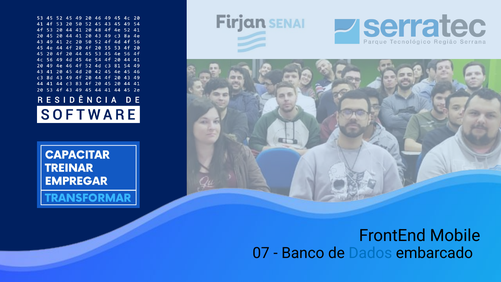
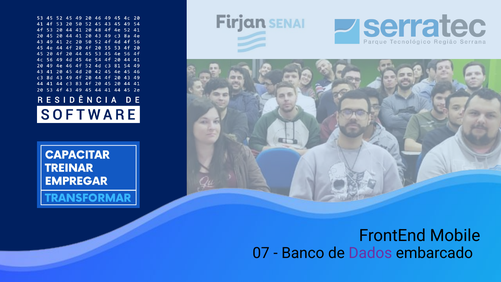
Dados colour: blue -> purple (370, 253)
